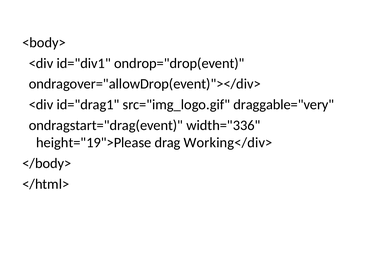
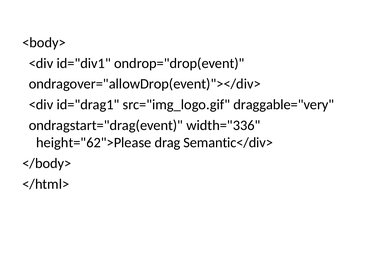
height="19">Please: height="19">Please -> height="62">Please (94, 142)
Working</div>: Working</div> -> Semantic</div> (228, 142)
